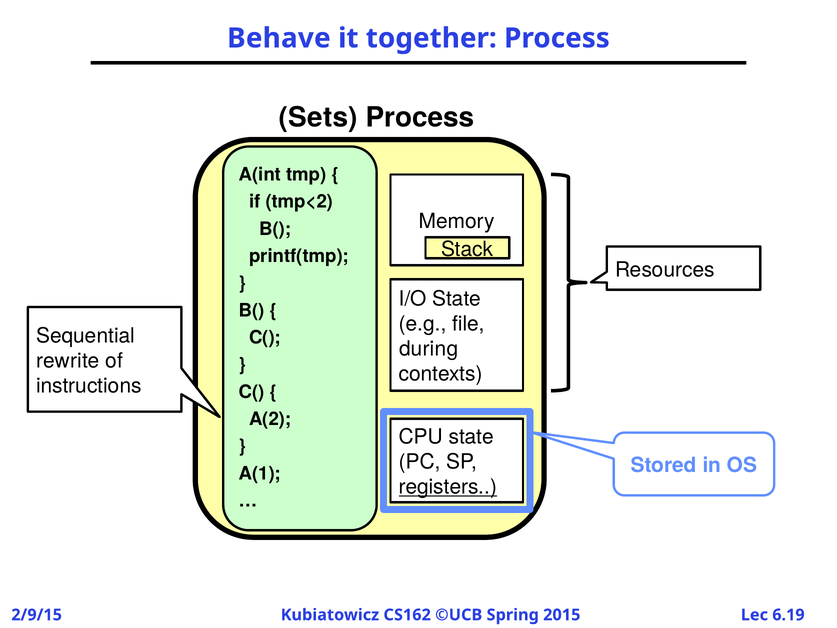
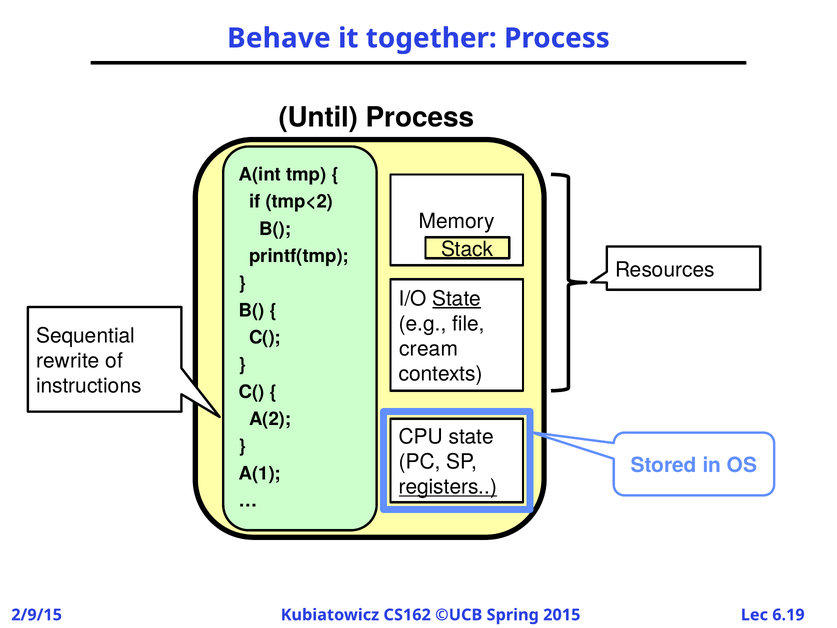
Sets: Sets -> Until (319, 117)
State underline: none -> present (457, 299)
during: during -> cream (429, 349)
